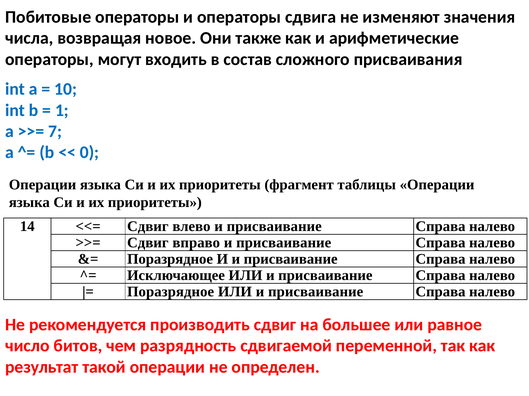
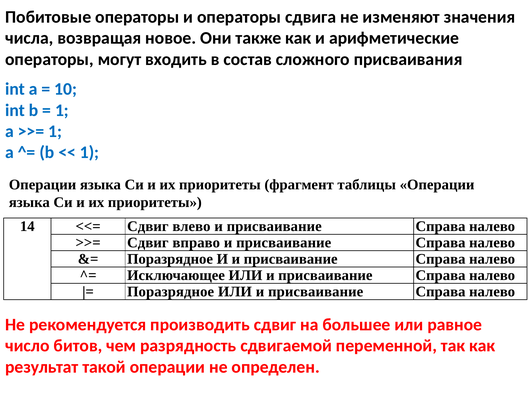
7: 7 -> 1 (55, 132)
0: 0 -> 1 (89, 153)
